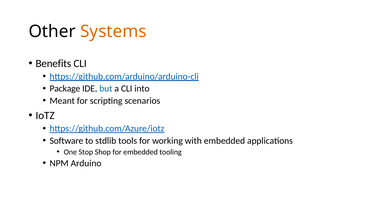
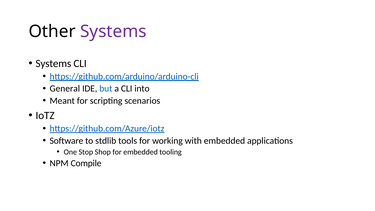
Systems colour: orange -> purple (113, 32)
Benefits: Benefits -> Systems (53, 63)
Package: Package -> General (65, 89)
Arduino: Arduino -> Compile (86, 163)
